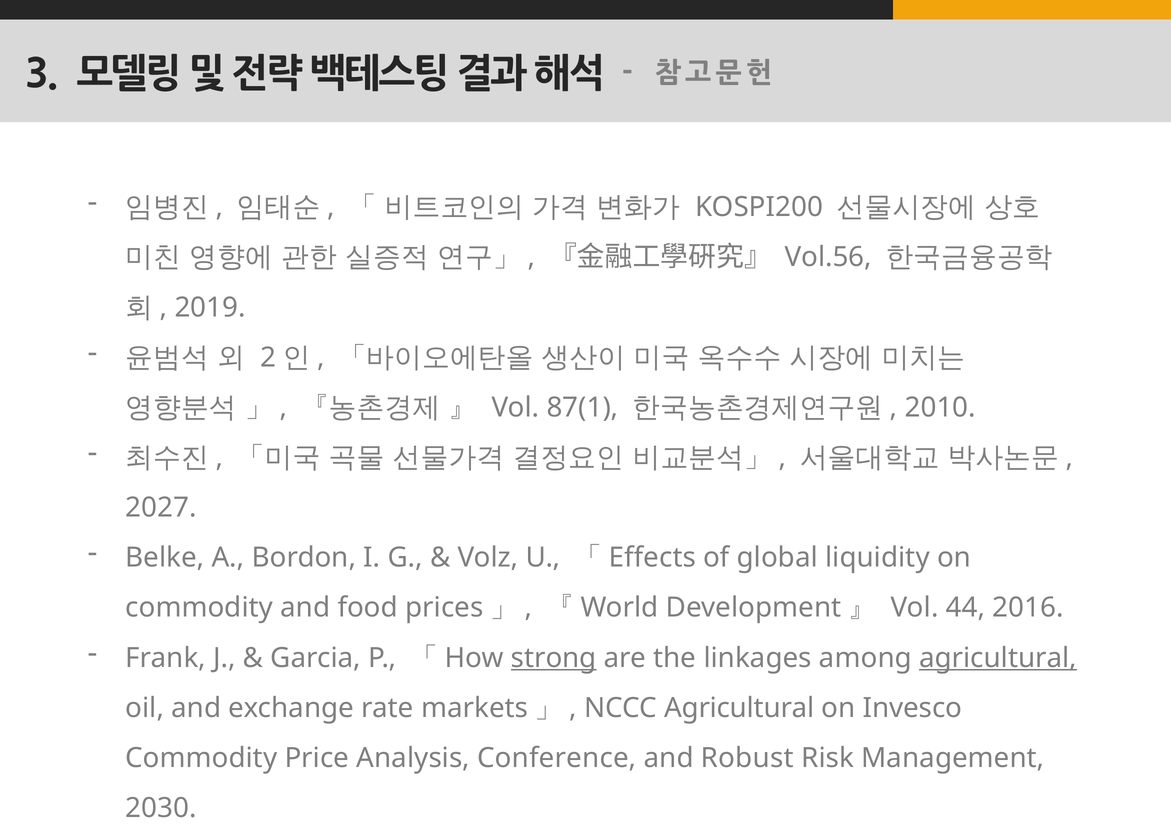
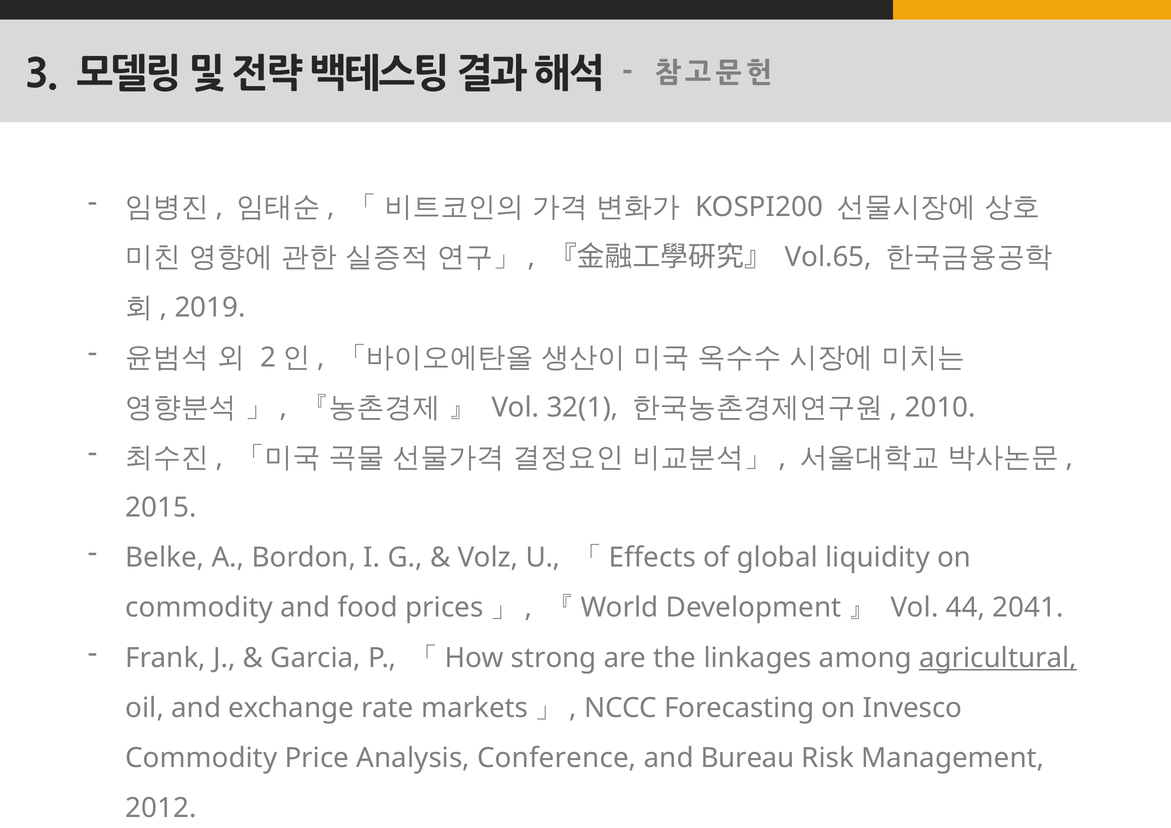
Vol.56: Vol.56 -> Vol.65 (828, 257)
87(1: 87(1 -> 32(1 (582, 408)
2027: 2027 -> 2015 (161, 508)
2016: 2016 -> 2041 (1028, 608)
strong underline: present -> none (554, 658)
NCCC Agricultural: Agricultural -> Forecasting (739, 708)
Robust: Robust -> Bureau (748, 758)
2030: 2030 -> 2012 (161, 808)
